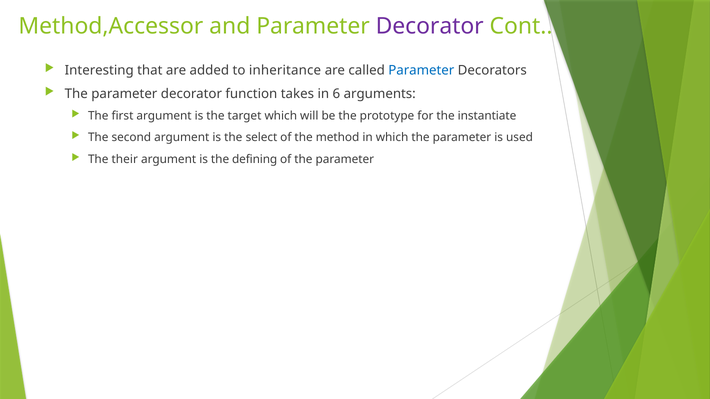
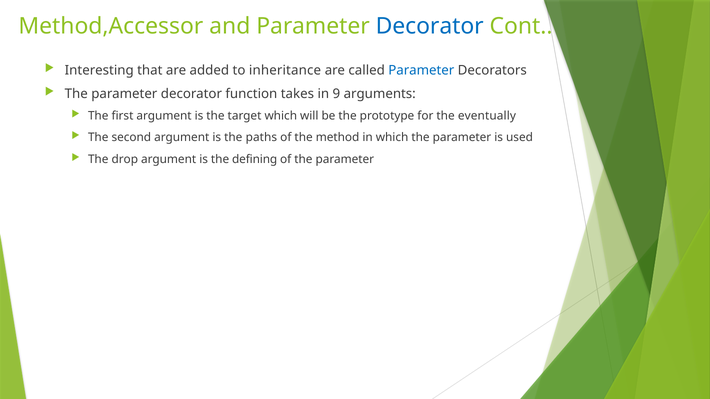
Decorator colour: purple -> blue (430, 26)
6: 6 -> 9 (336, 94)
instantiate: instantiate -> eventually (487, 116)
select: select -> paths (261, 138)
their: their -> drop (125, 159)
